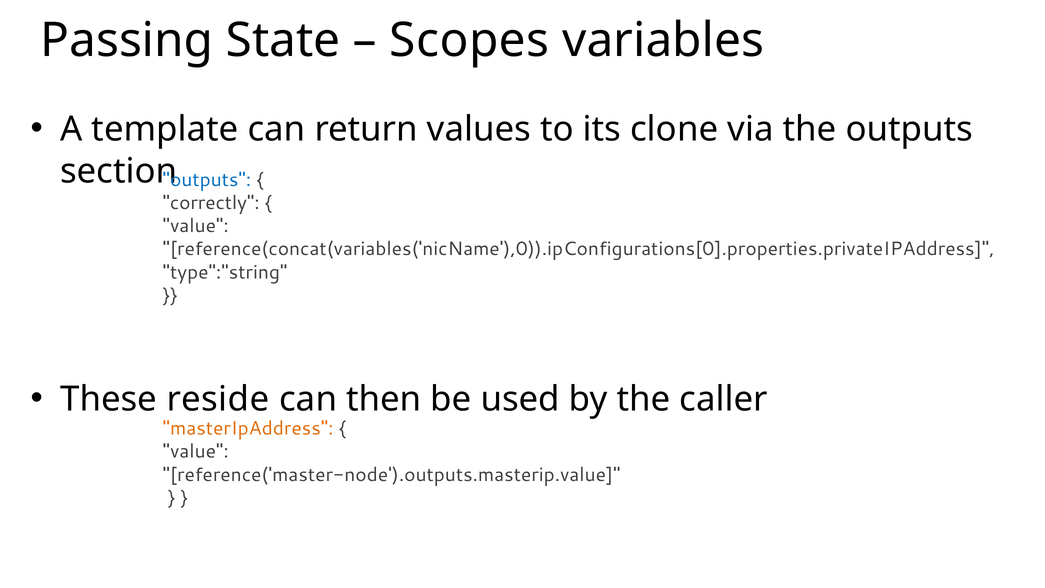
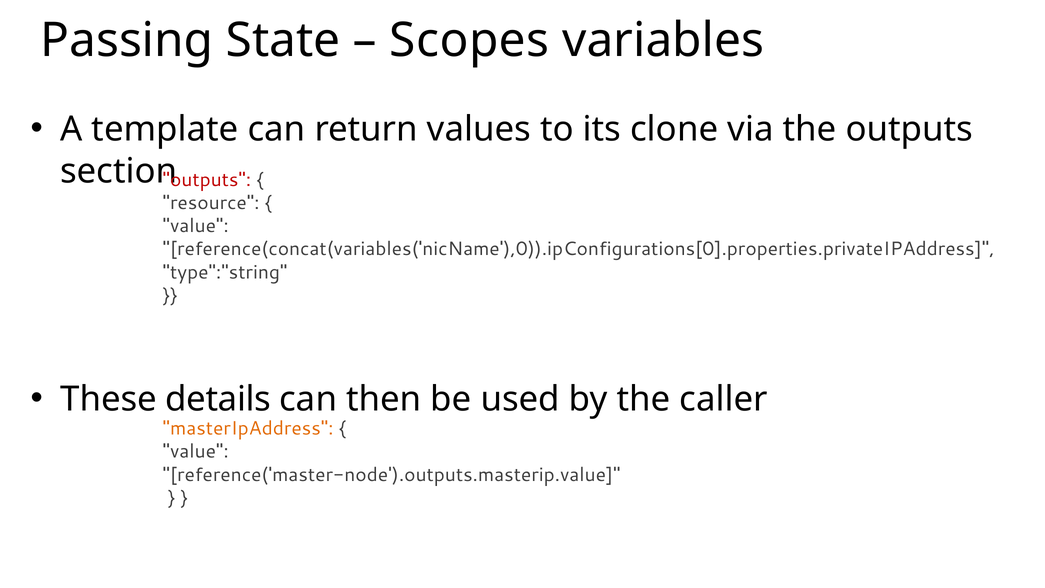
outputs colour: blue -> red (207, 180)
correctly: correctly -> resource (211, 203)
reside: reside -> details (218, 399)
